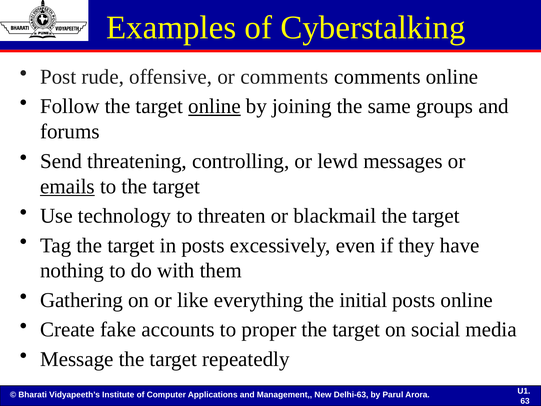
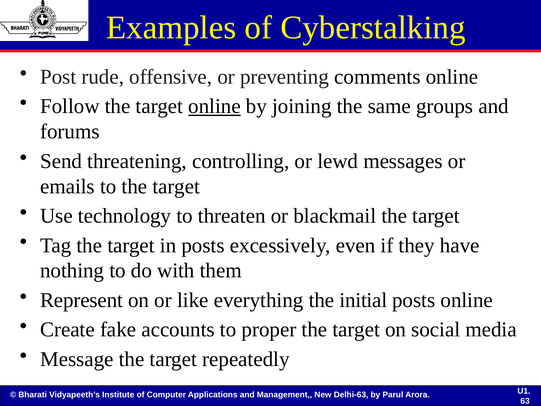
or comments: comments -> preventing (285, 77)
emails underline: present -> none (67, 186)
Gathering: Gathering -> Represent (82, 300)
